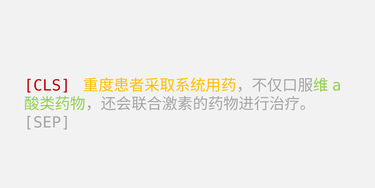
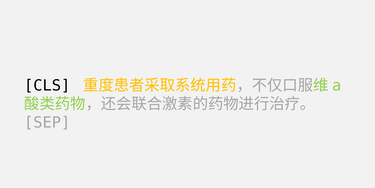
CLS colour: red -> black (47, 85)
